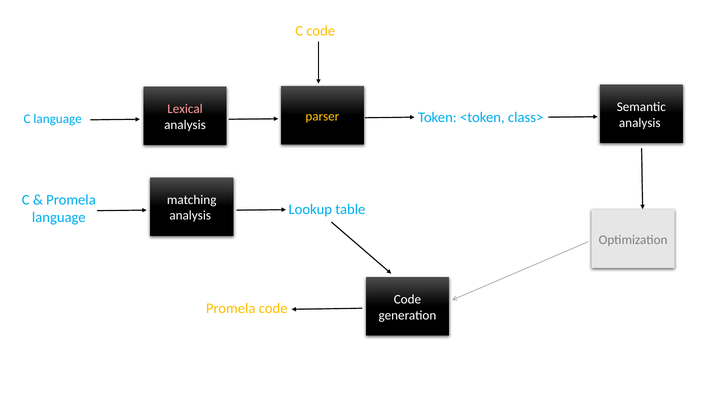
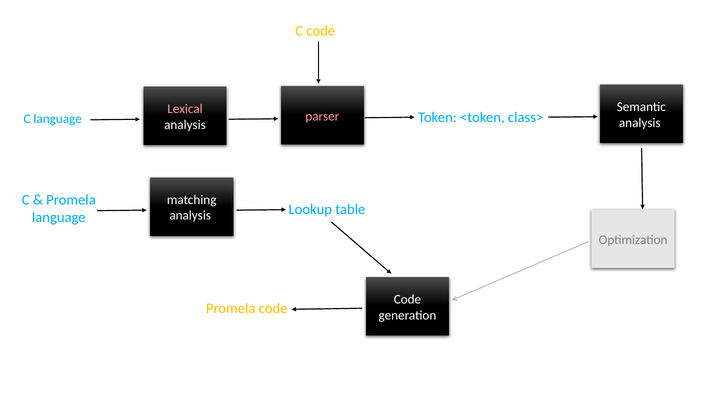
parser colour: yellow -> pink (322, 116)
